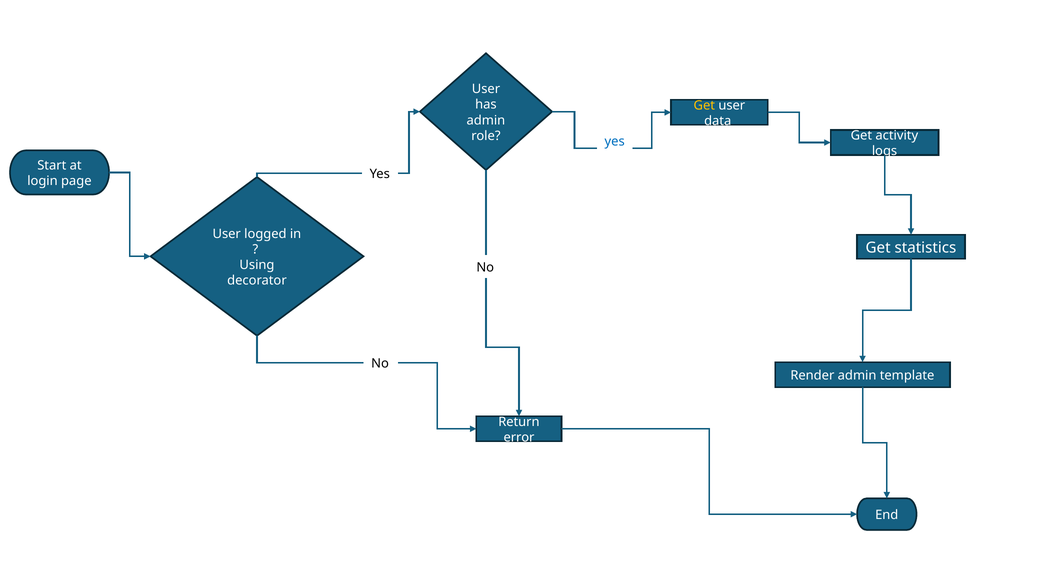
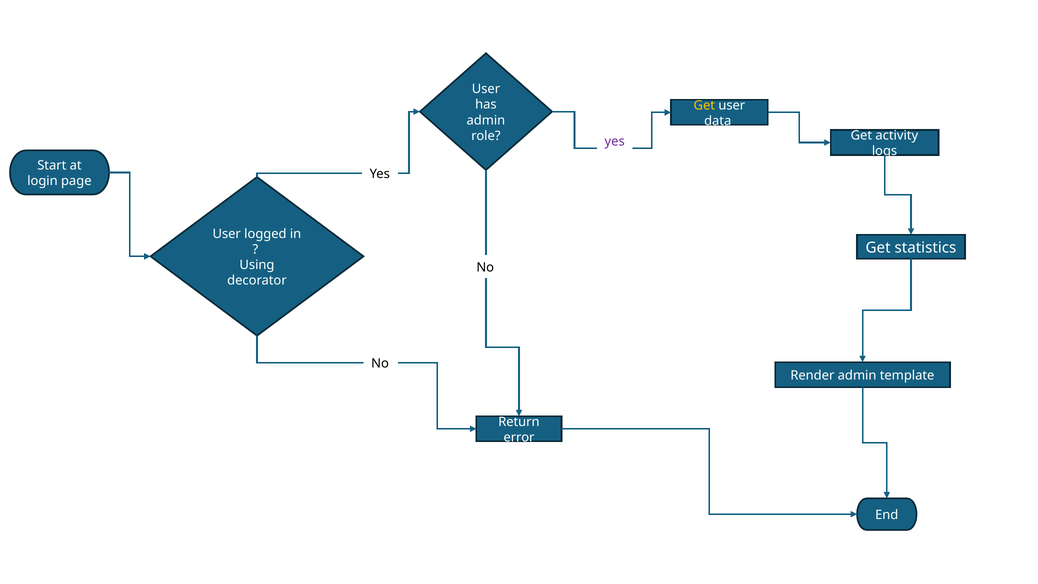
yes colour: blue -> purple (615, 141)
